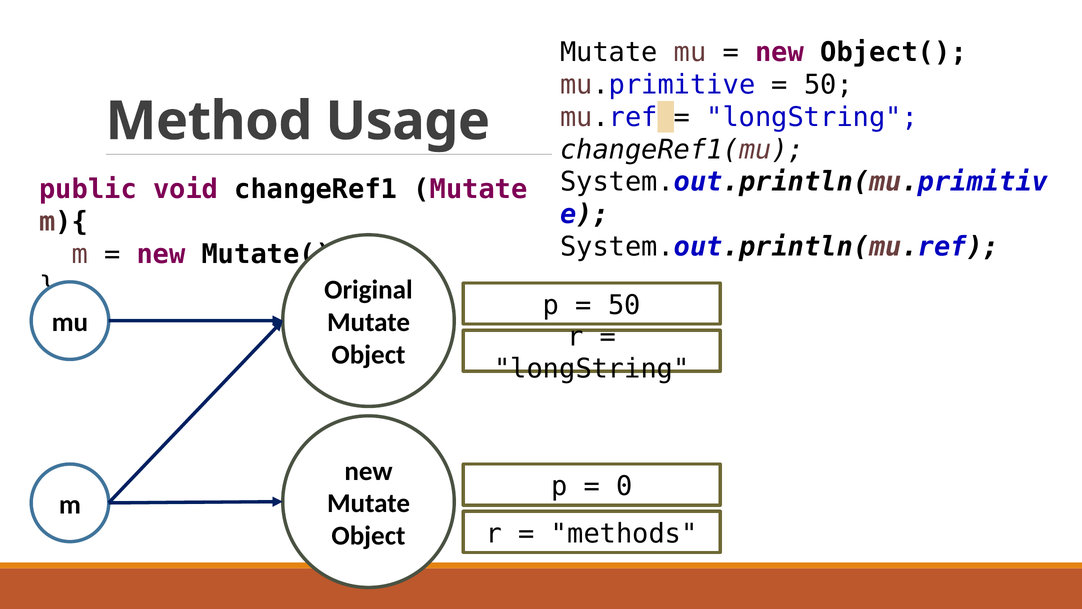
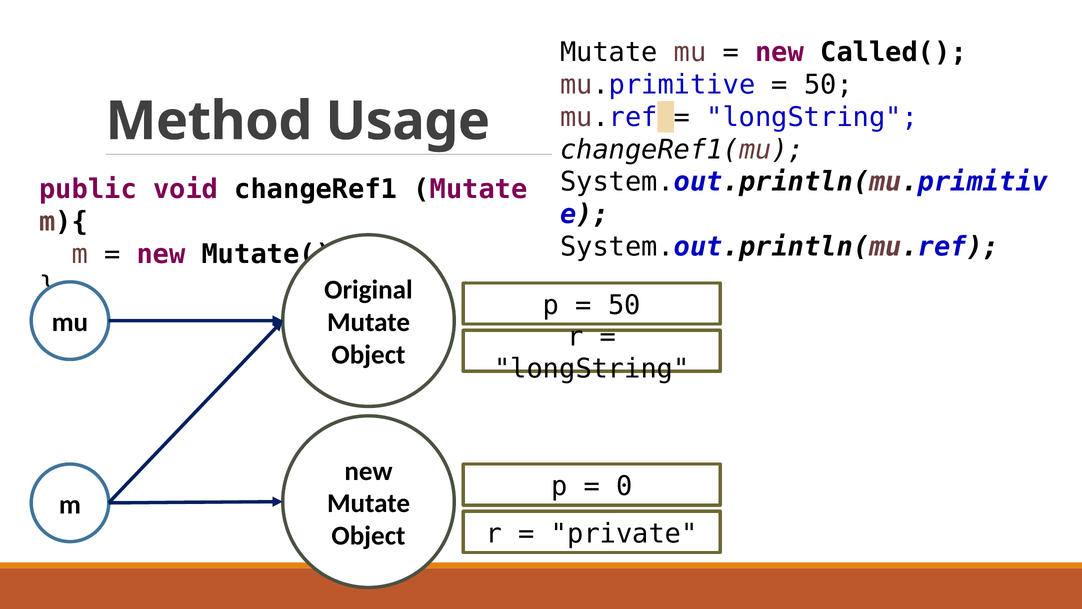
Object(: Object( -> Called( (894, 52)
methods: methods -> private (624, 534)
